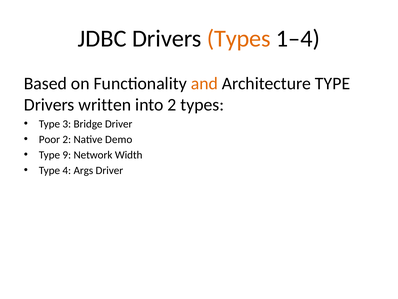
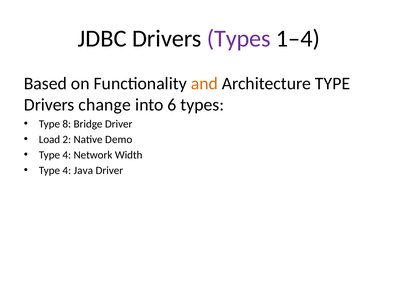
Types colour: orange -> purple (239, 39)
written: written -> change (105, 105)
into 2: 2 -> 6 (172, 105)
3: 3 -> 8 (67, 124)
Poor: Poor -> Load (49, 139)
9: 9 -> 4 (67, 155)
Args: Args -> Java (83, 170)
